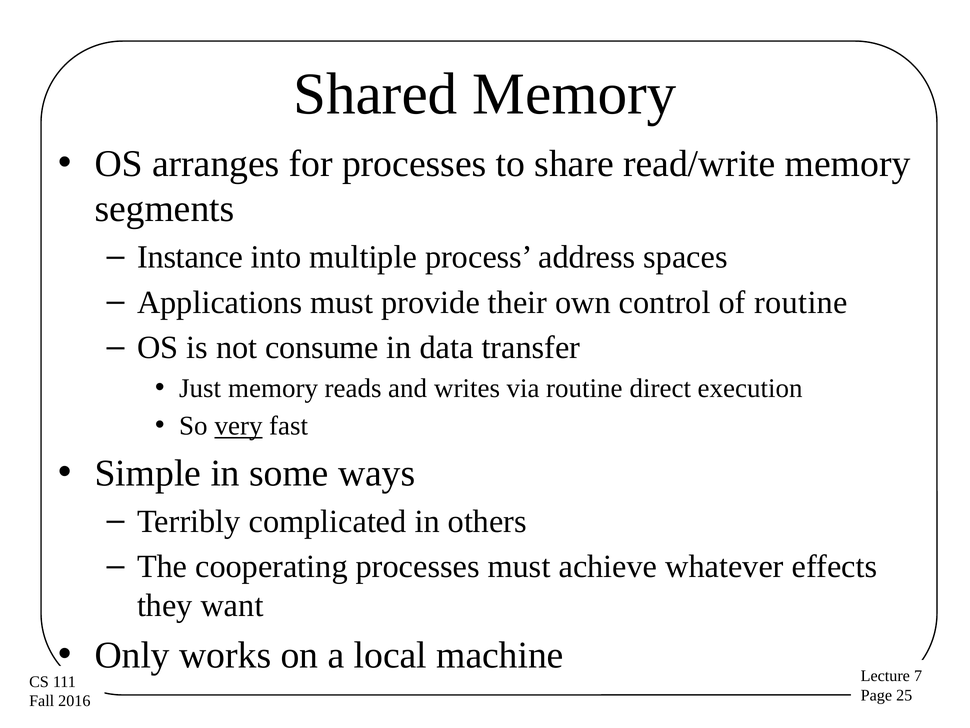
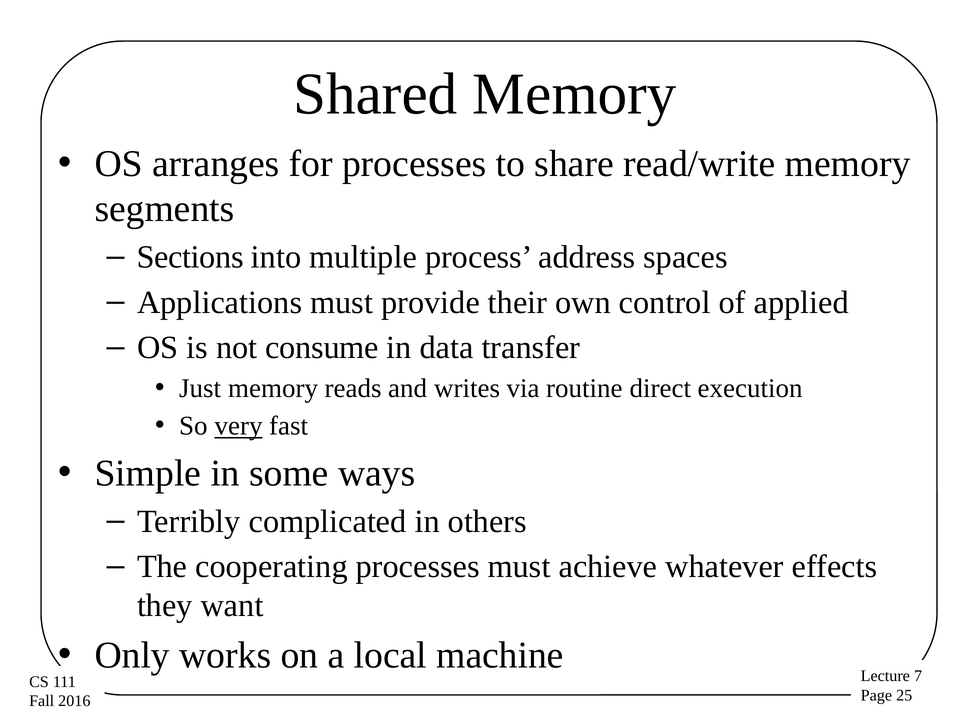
Instance: Instance -> Sections (190, 257)
of routine: routine -> applied (801, 302)
